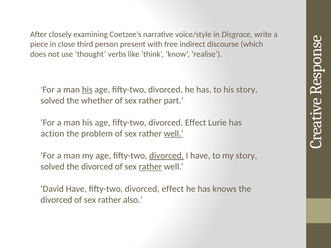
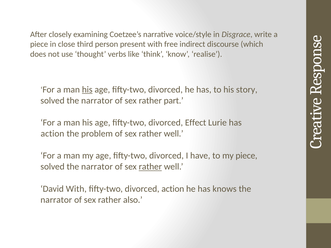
whether: whether -> narrator (97, 101)
well underline: present -> none (174, 134)
divorced underline: present -> none (167, 156)
my story: story -> piece (247, 156)
divorced: divorced -> narrator (97, 167)
David Have: Have -> With (76, 189)
effect: effect -> action (173, 189)
divorced: divorced -> narrator (56, 200)
